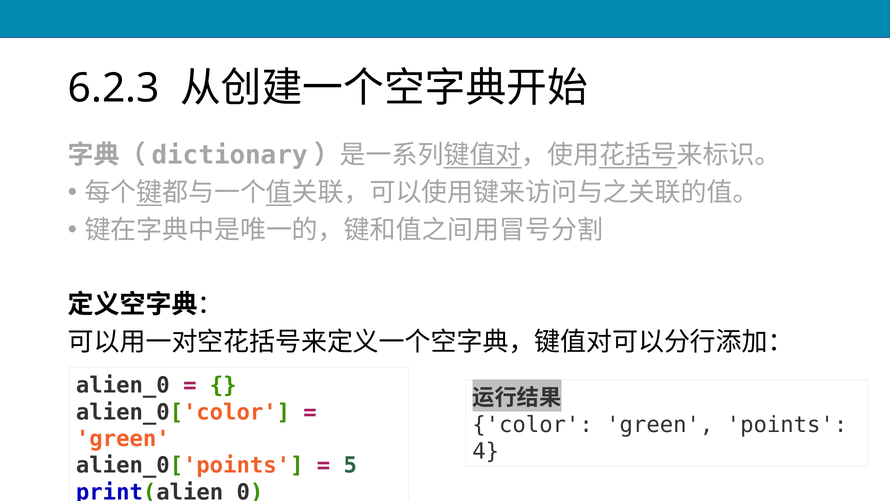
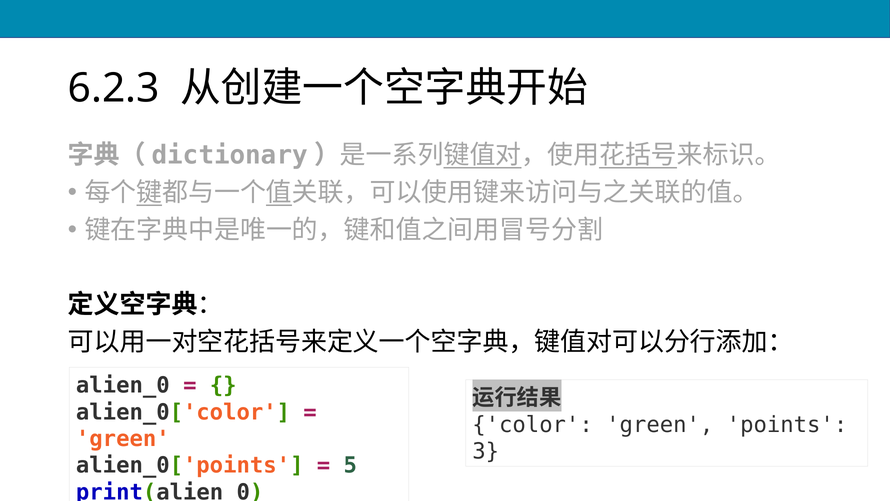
4: 4 -> 3 (486, 451)
